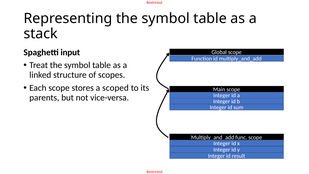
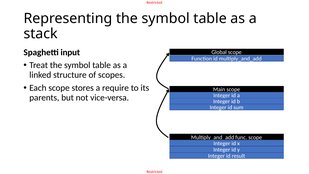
scoped: scoped -> require (116, 88)
